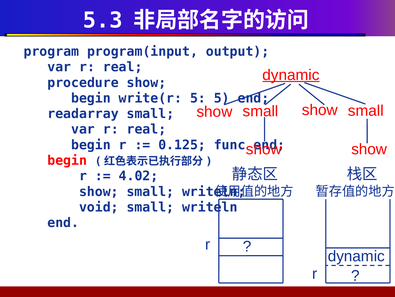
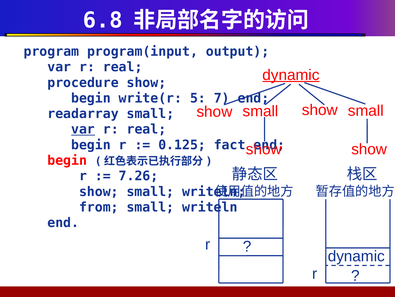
5.3: 5.3 -> 6.8 (103, 20)
5 5: 5 -> 7 (222, 98)
var underline: none -> present (83, 129)
func: func -> fact (230, 145)
4.02: 4.02 -> 7.26 (138, 176)
void: void -> from (99, 207)
